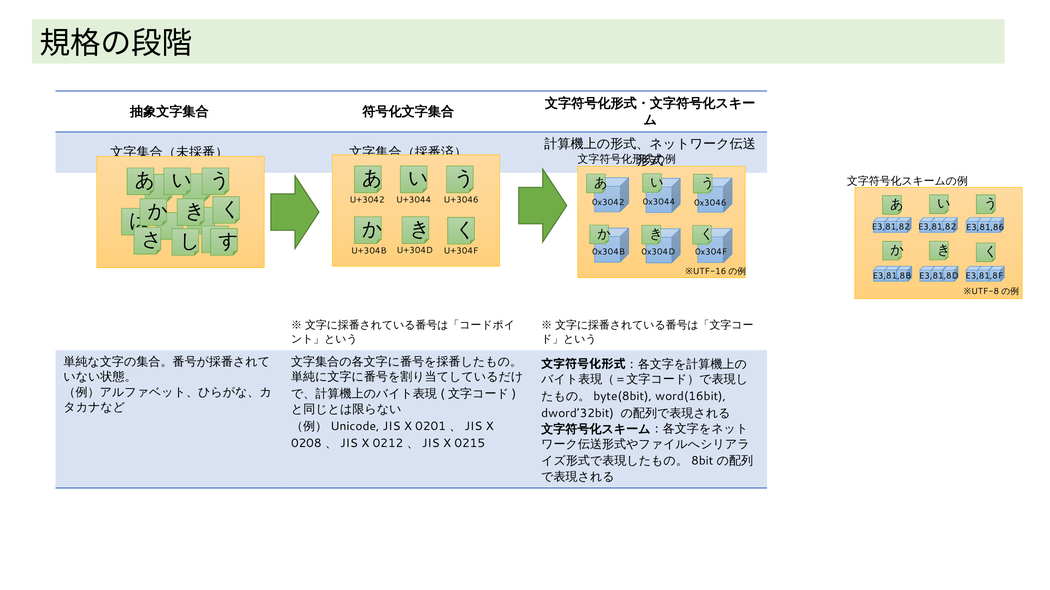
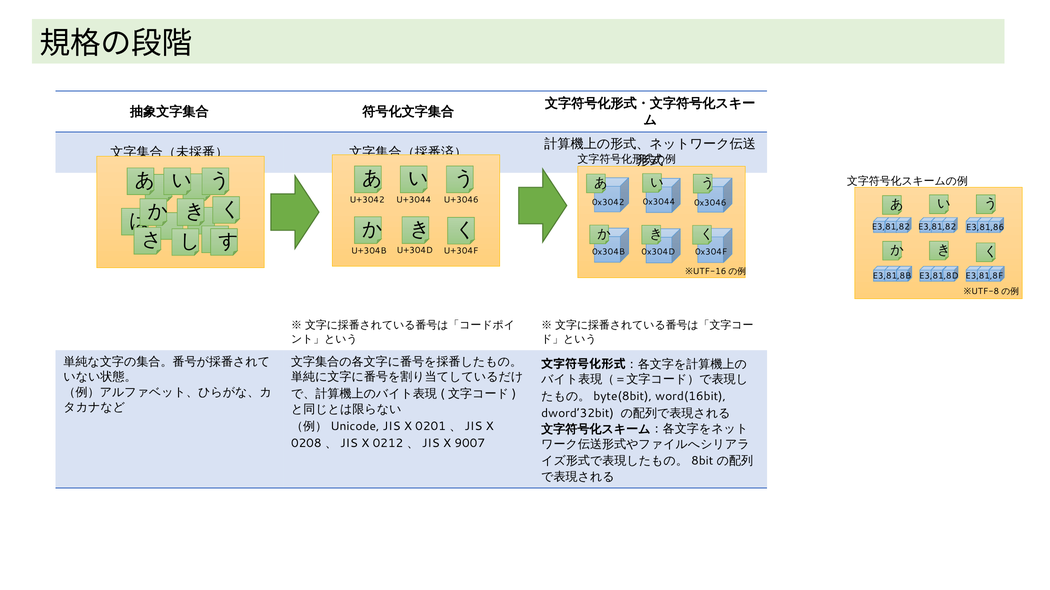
0215: 0215 -> 9007 (470, 444)
